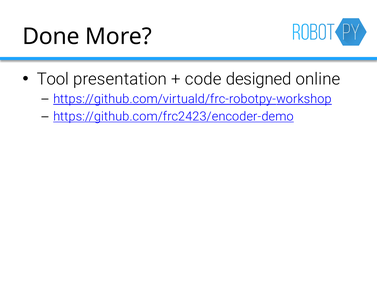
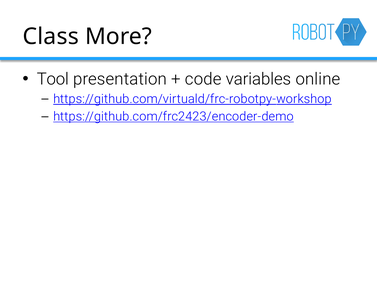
Done: Done -> Class (51, 36)
designed: designed -> variables (259, 79)
